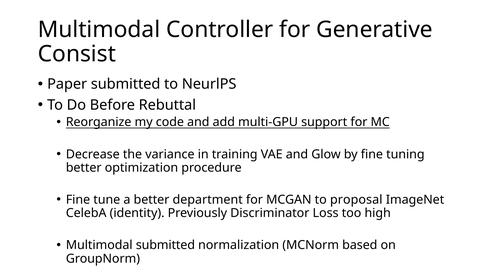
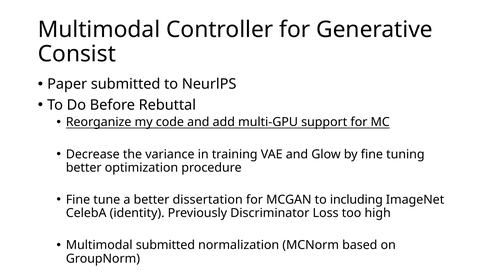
department: department -> dissertation (208, 199)
proposal: proposal -> including (356, 199)
